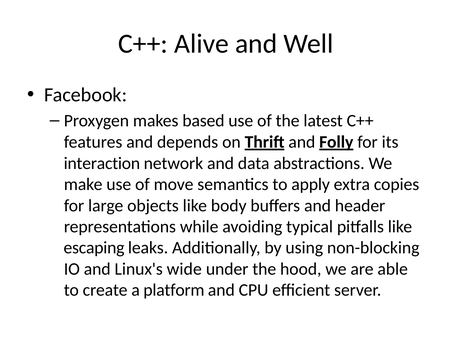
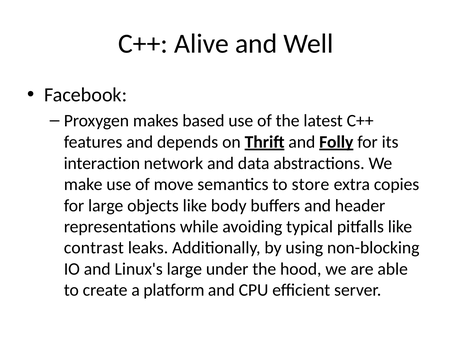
apply: apply -> store (310, 184)
escaping: escaping -> contrast (94, 248)
Linux's wide: wide -> large (184, 269)
